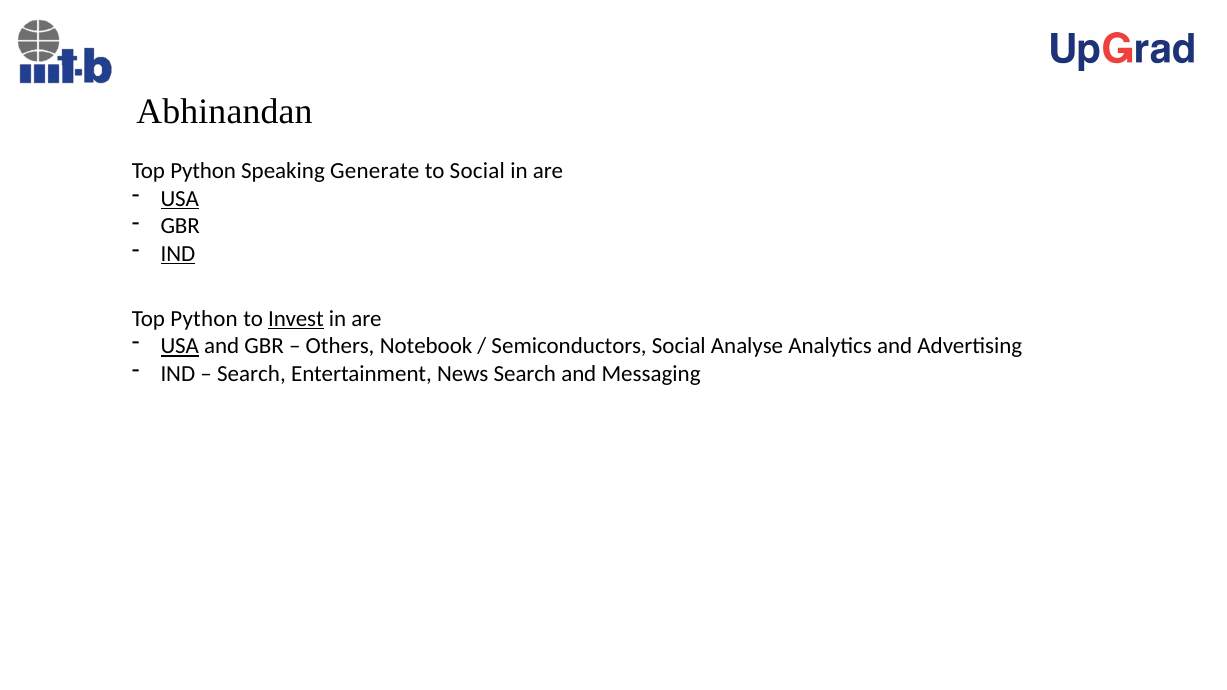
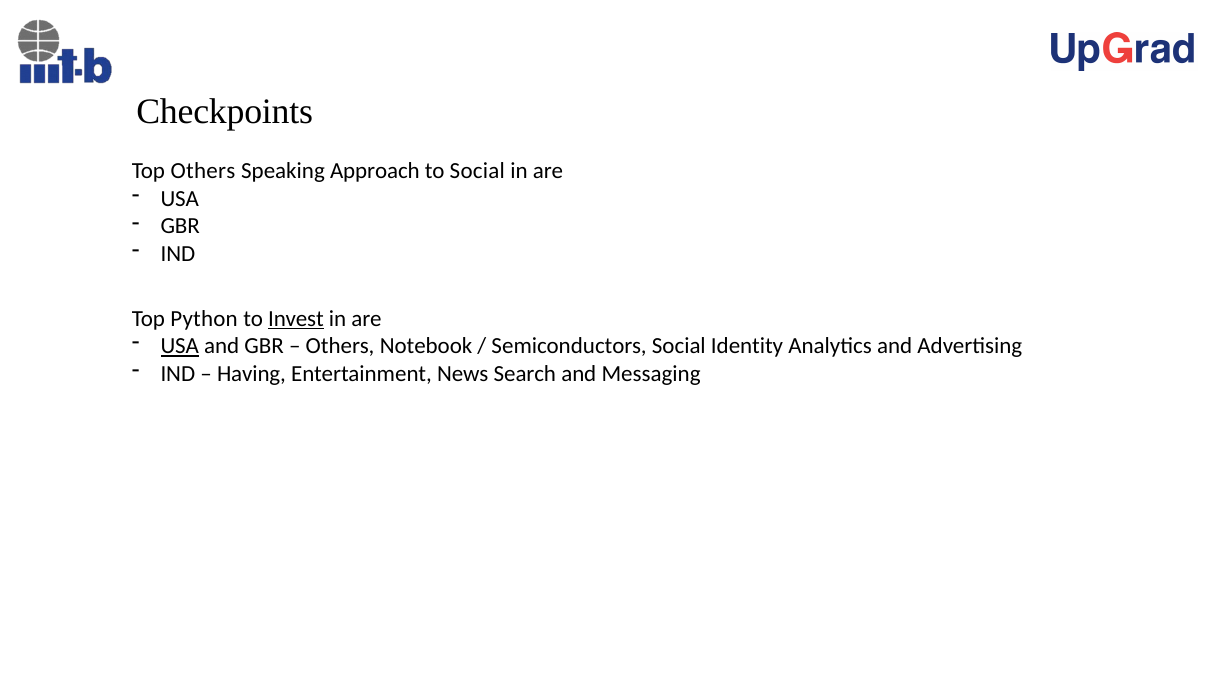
Abhinandan: Abhinandan -> Checkpoints (225, 112)
Python: Python -> Others (203, 171)
Generate: Generate -> Approach (375, 171)
USA underline: present -> none (180, 199)
IND underline: present -> none (178, 254)
Analyse: Analyse -> Identity (747, 346)
Search: Search -> Having (251, 374)
